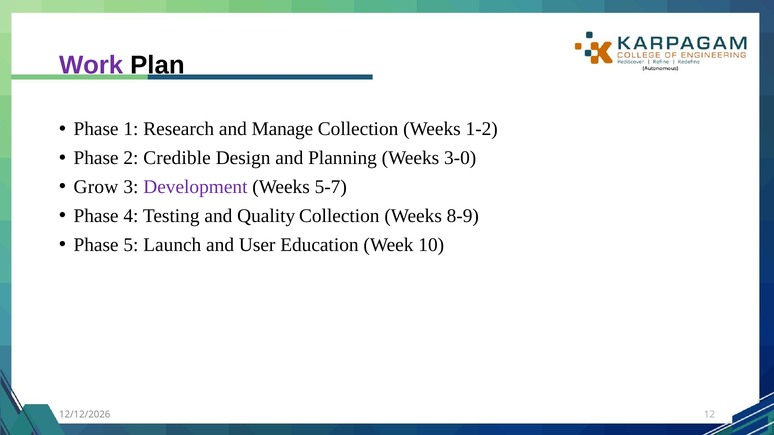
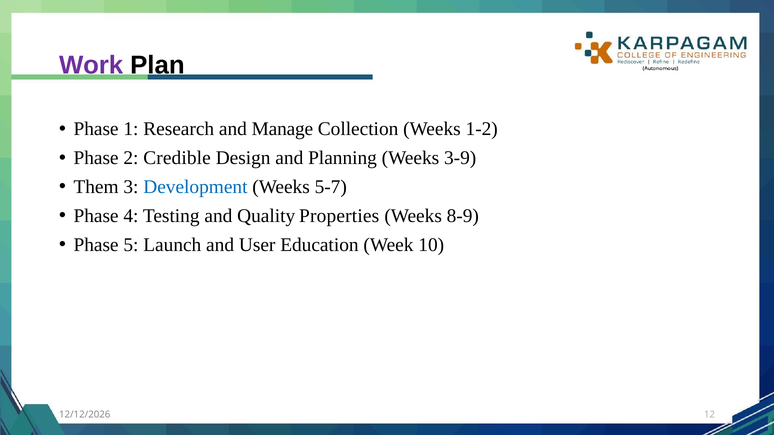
3-0: 3-0 -> 3-9 (460, 158)
Grow: Grow -> Them (96, 187)
Development colour: purple -> blue (195, 187)
Quality Collection: Collection -> Properties (339, 216)
